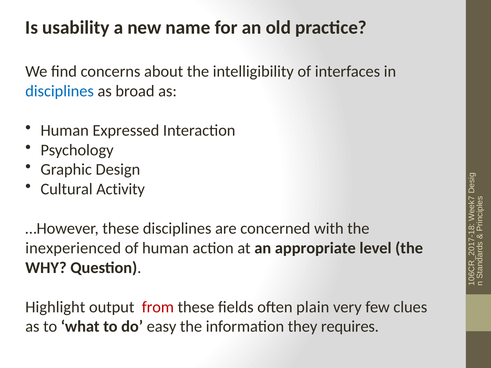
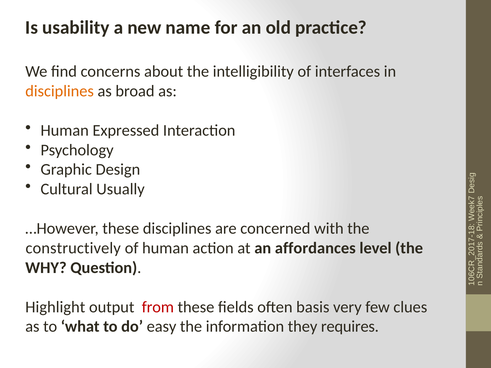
disciplines colour: blue -> orange (60, 91)
Activity: Activity -> Usually (121, 189)
inexperienced: inexperienced -> constructively (73, 248)
appropriate: appropriate -> affordances (315, 248)
plain: plain -> basis (313, 307)
